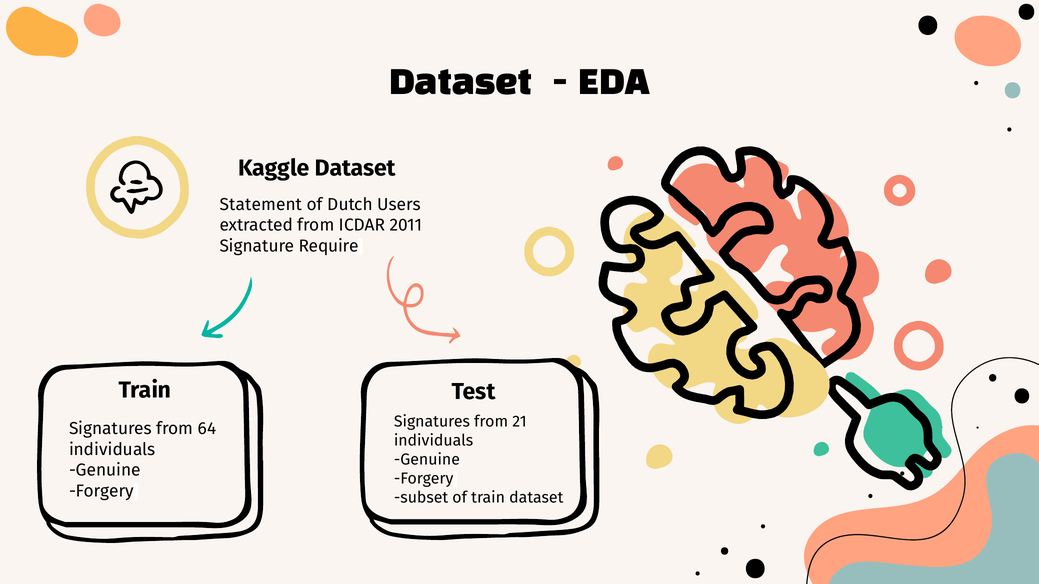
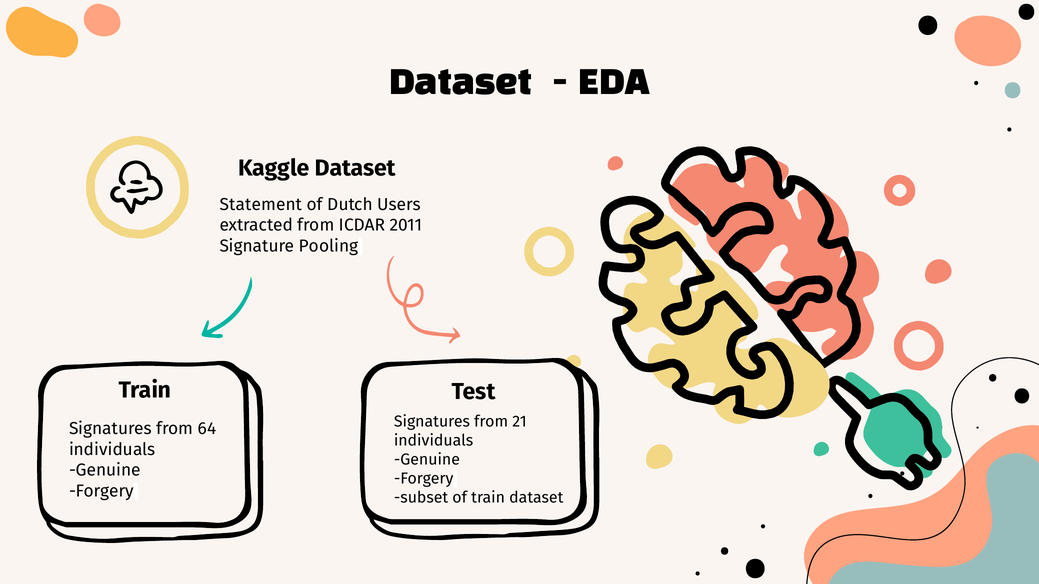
Require: Require -> Pooling (329, 246)
